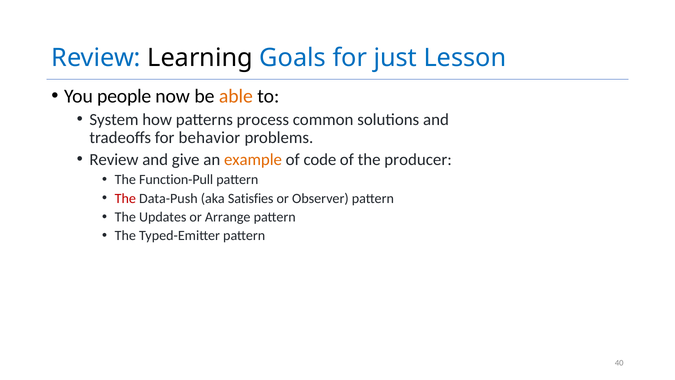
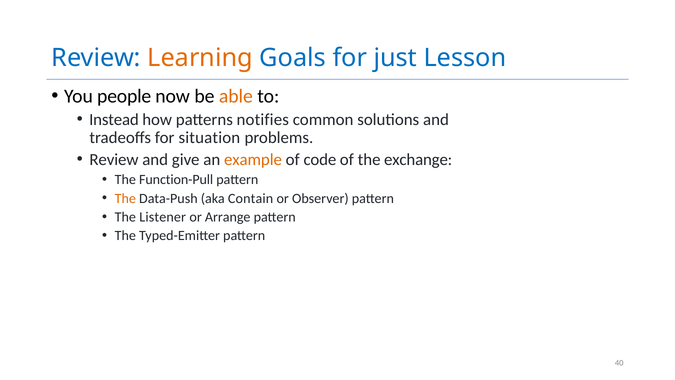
Learning colour: black -> orange (200, 58)
System: System -> Instead (114, 119)
process: process -> notifies (263, 119)
behavior: behavior -> situation (209, 138)
producer: producer -> exchange (418, 159)
The colour: red -> orange (125, 198)
Satisfies: Satisfies -> Contain (251, 198)
Updates: Updates -> Listener (163, 217)
